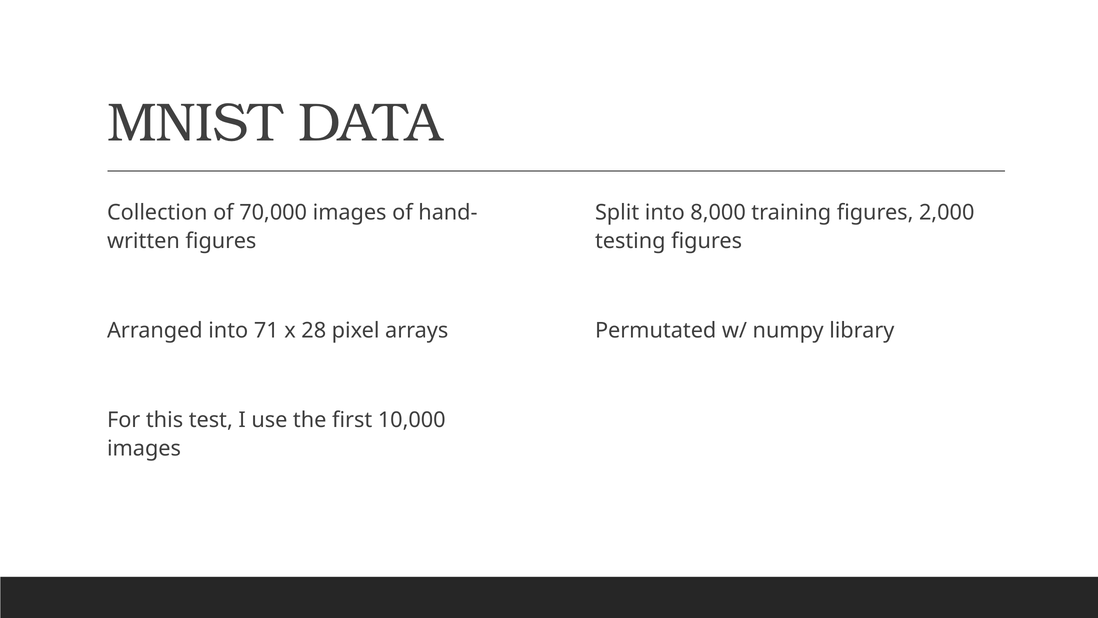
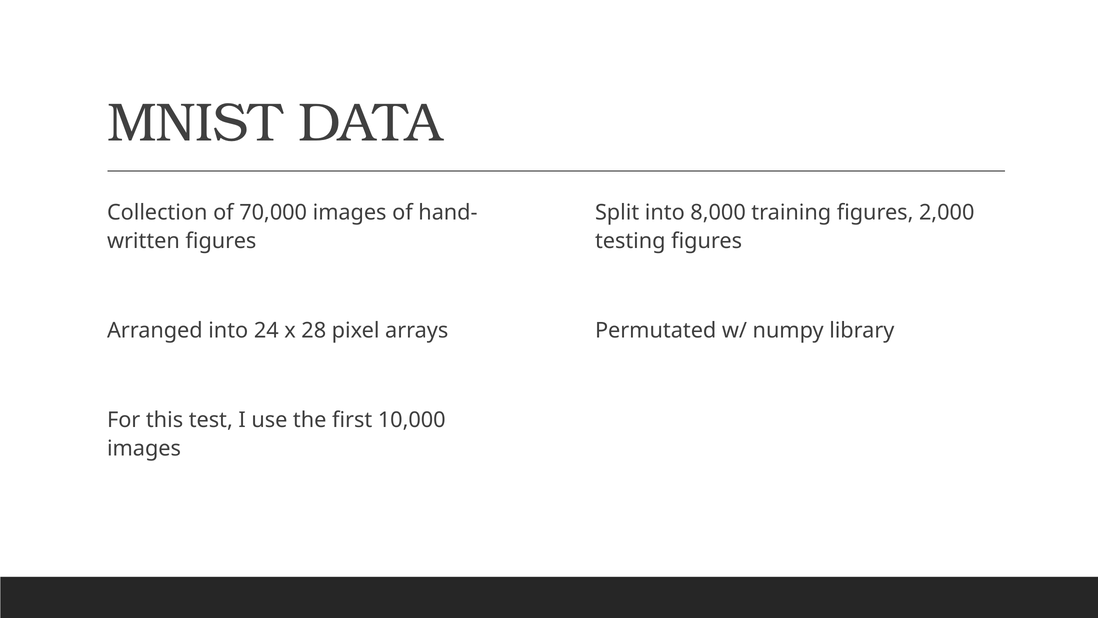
71: 71 -> 24 (266, 330)
